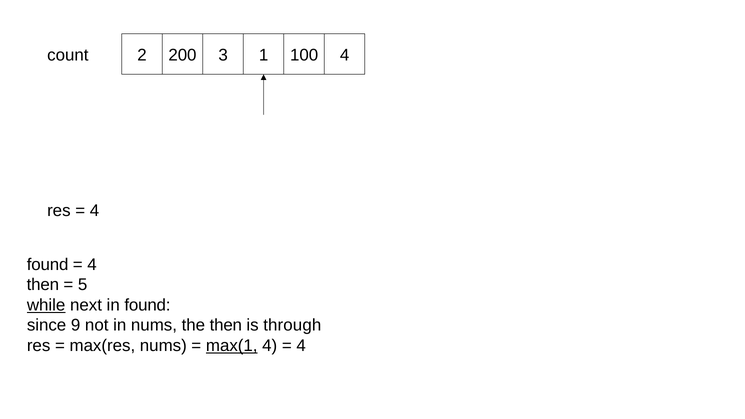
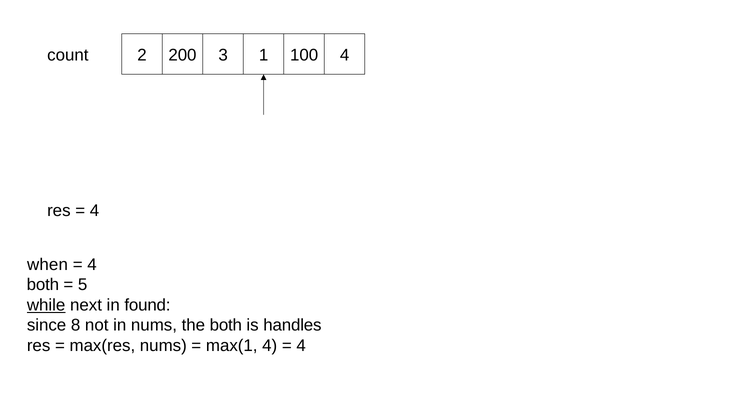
found: found -> when (47, 265)
then: then -> both (43, 285)
9: 9 -> 8 (76, 325)
the then: then -> both (226, 325)
through: through -> handles (292, 325)
max(1 underline: present -> none (232, 346)
